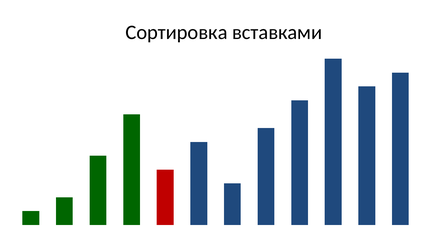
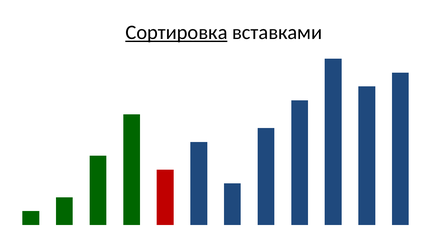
Сортировка underline: none -> present (176, 33)
